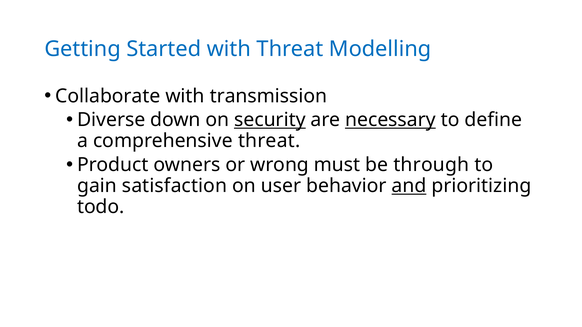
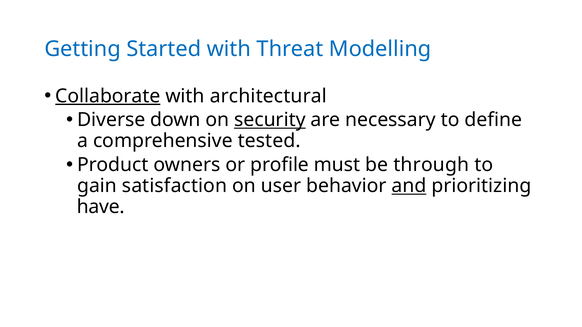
Collaborate underline: none -> present (108, 96)
transmission: transmission -> architectural (268, 96)
necessary underline: present -> none (390, 120)
comprehensive threat: threat -> tested (269, 141)
wrong: wrong -> profile (280, 165)
todo: todo -> have (101, 207)
